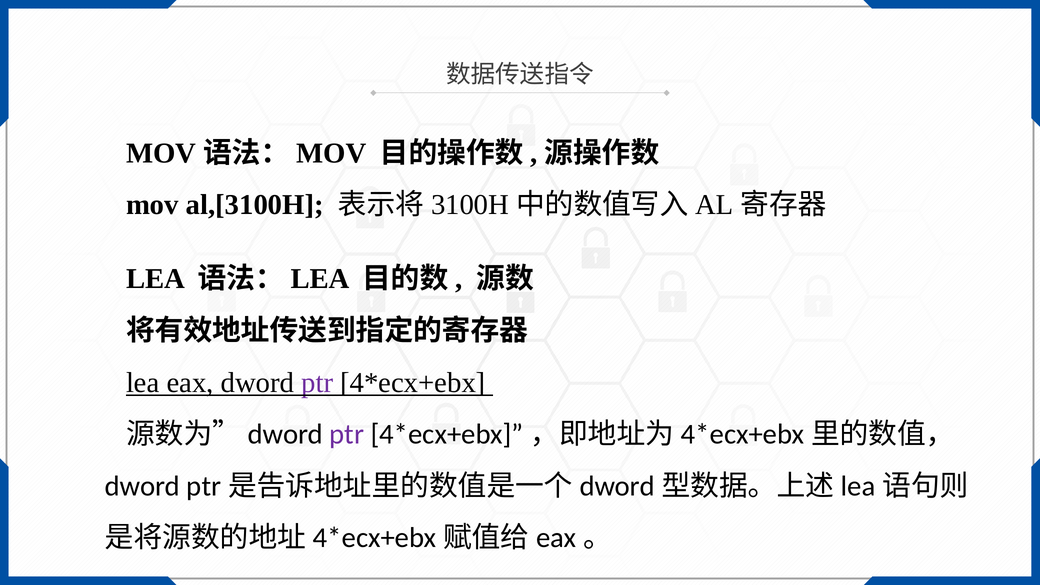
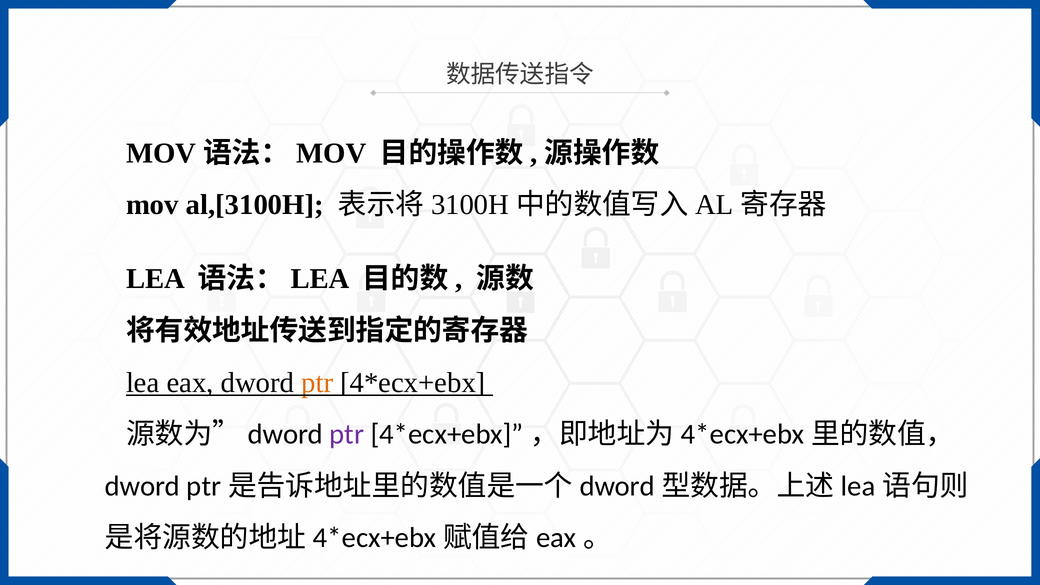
ptr colour: purple -> orange (317, 383)
